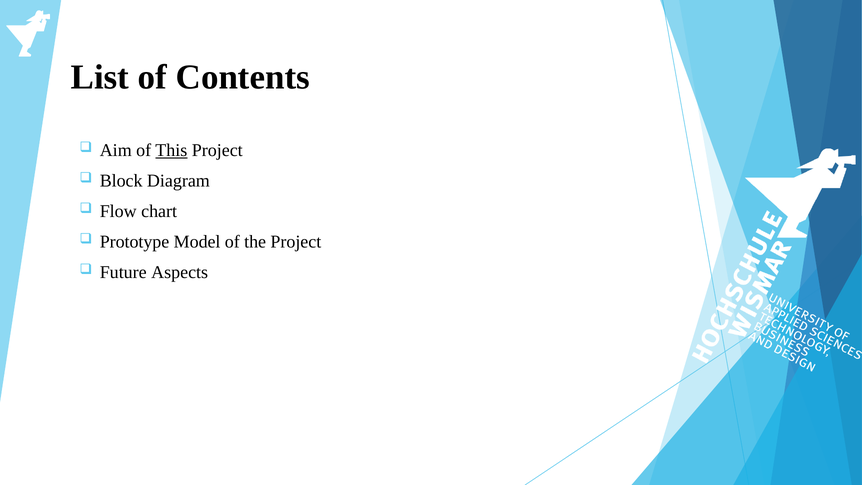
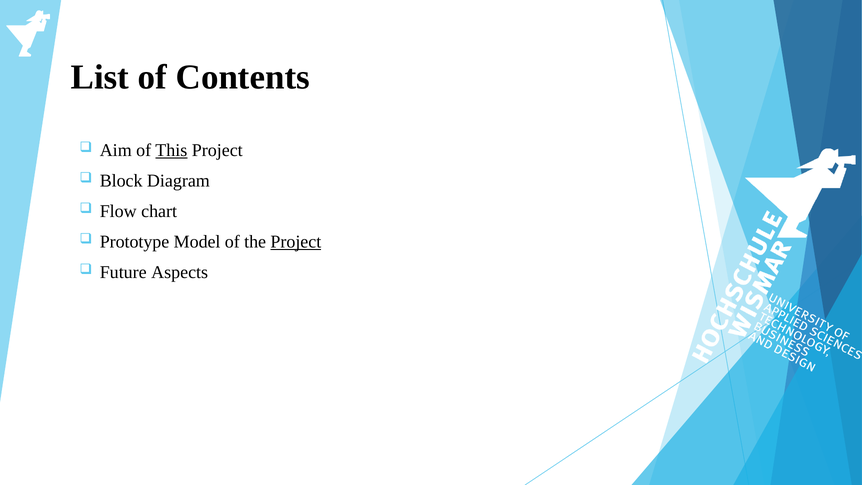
Project underline: none -> present (296, 242)
